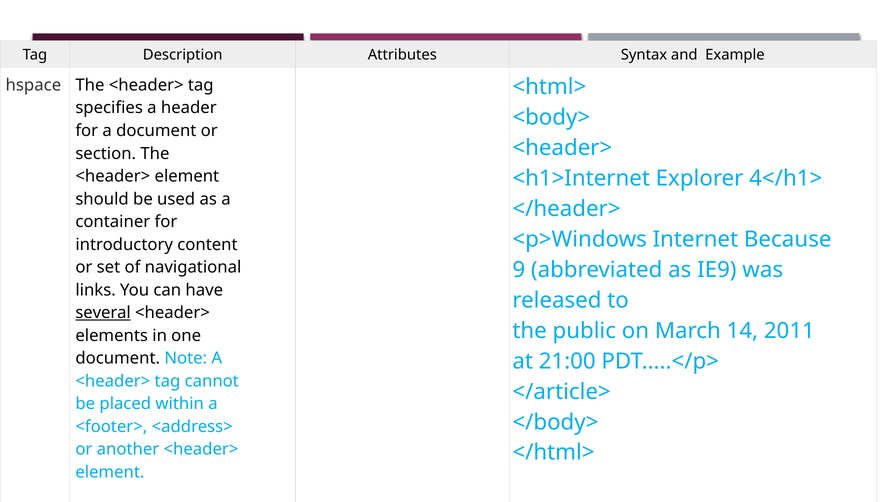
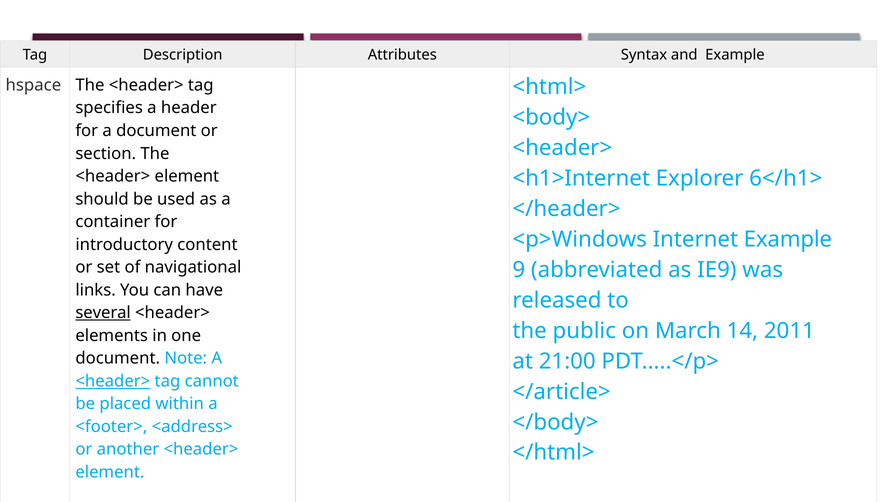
4</h1>: 4</h1> -> 6</h1> (786, 178)
Internet Because: Because -> Example (788, 239)
<header> underline: none -> present (113, 381)
